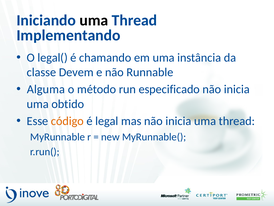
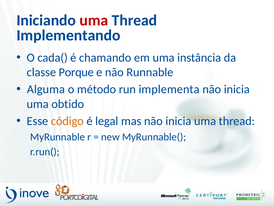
uma colour: black -> red (94, 20)
legal(: legal( -> cada( (53, 57)
Devem: Devem -> Porque (76, 72)
especificado: especificado -> implementa (169, 89)
